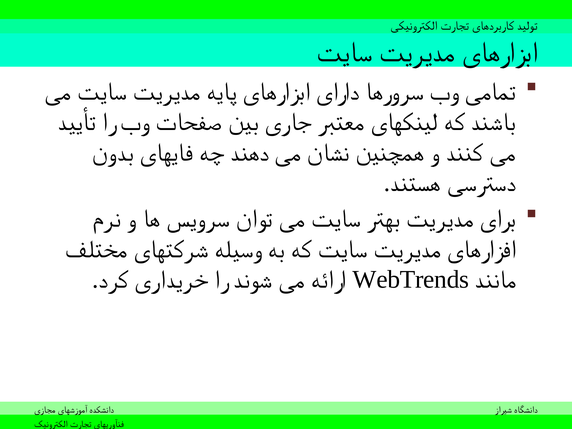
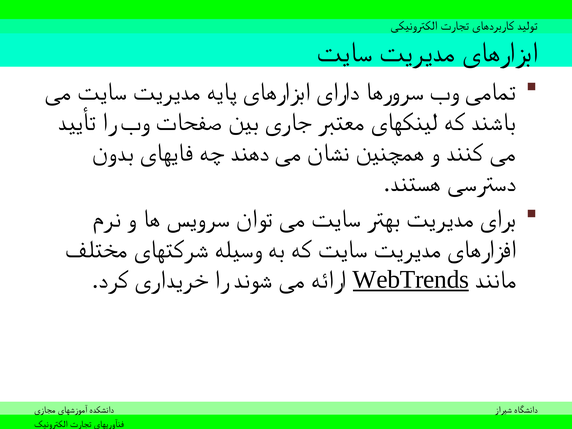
WebTrends underline: none -> present (411, 280)
